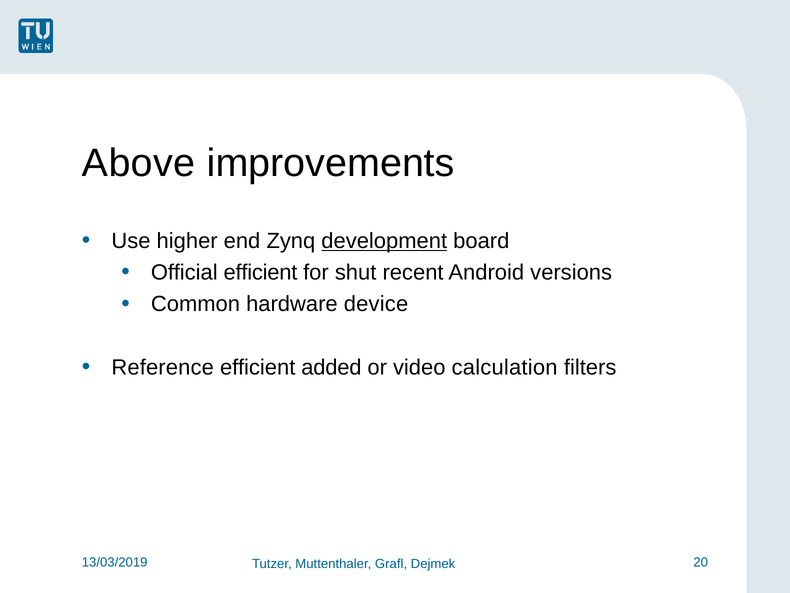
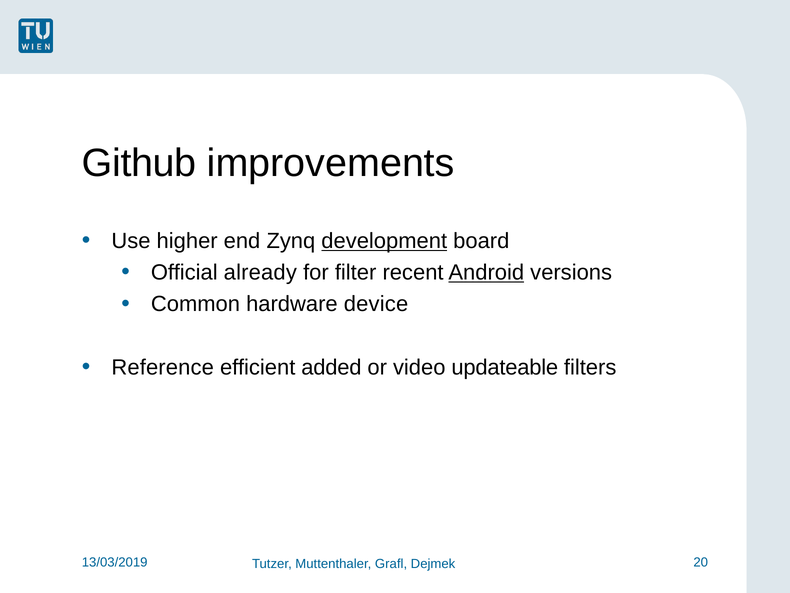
Above: Above -> Github (139, 163)
Official efficient: efficient -> already (260, 272)
shut: shut -> filter (356, 272)
Android underline: none -> present (486, 272)
calculation: calculation -> updateable (505, 367)
